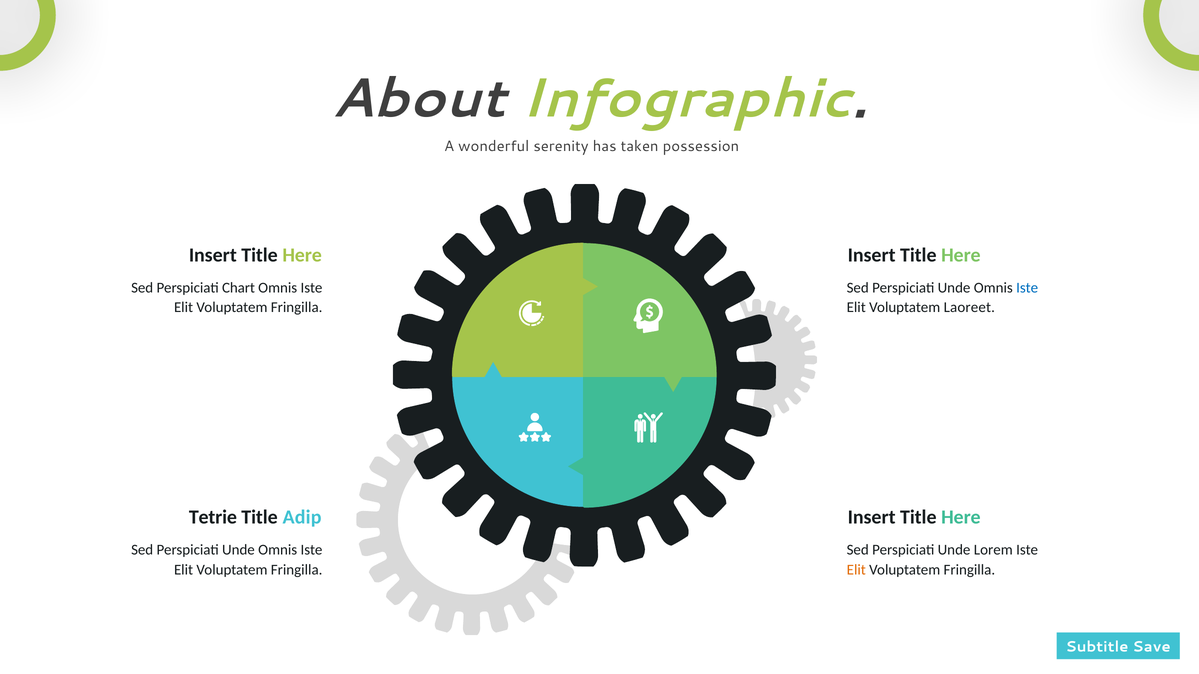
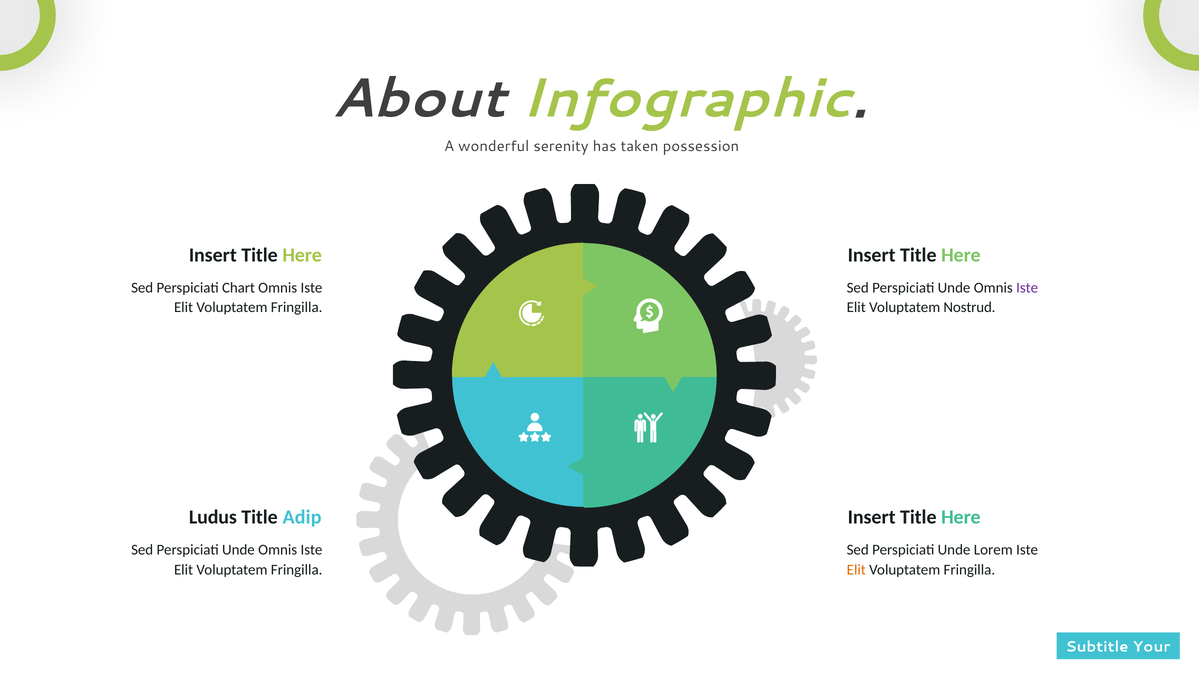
Iste colour: blue -> purple (1027, 288)
Laoreet: Laoreet -> Nostrud (969, 308)
Tetrie: Tetrie -> Ludus (213, 517)
Save: Save -> Your (1152, 647)
